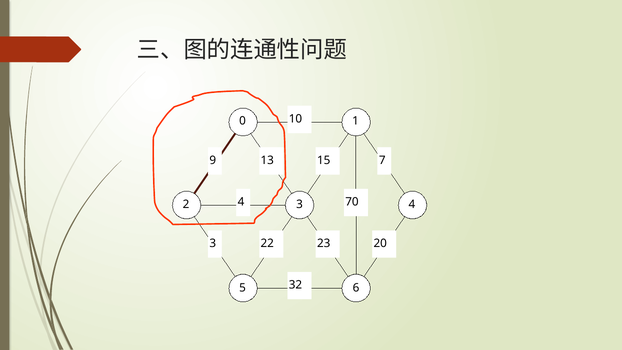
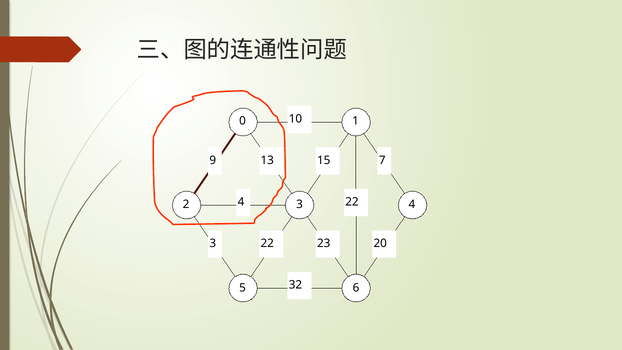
4 70: 70 -> 22 (352, 202)
